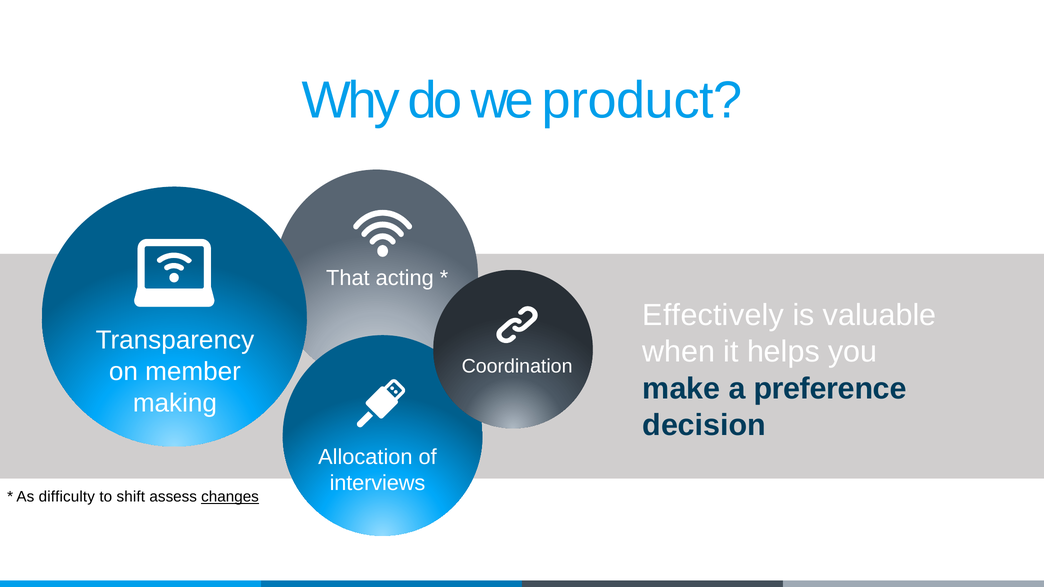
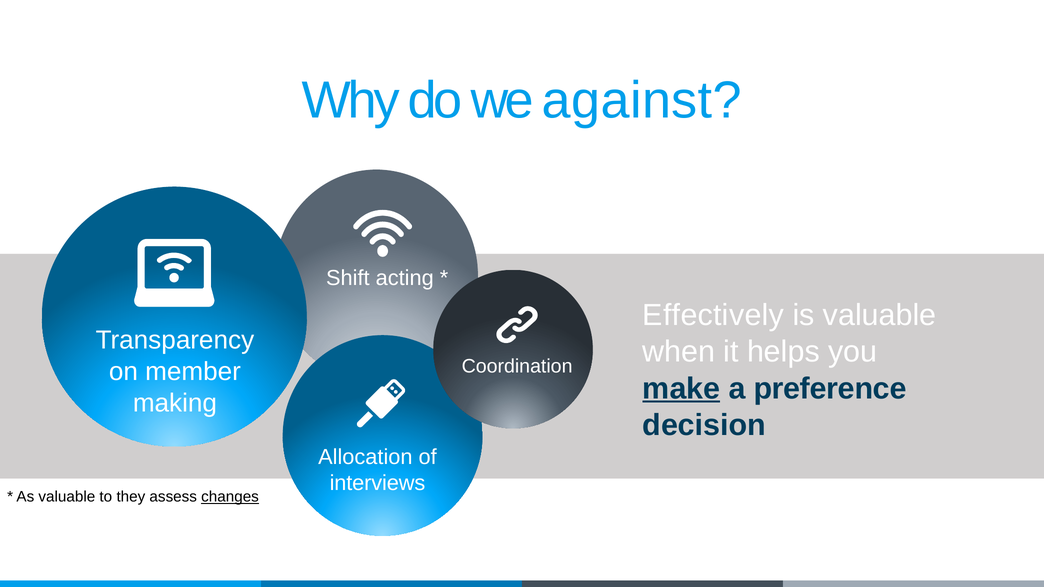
product: product -> against (642, 101)
That: That -> Shift (348, 278)
make underline: none -> present (681, 389)
As difficulty: difficulty -> valuable (67, 497)
shift: shift -> they (131, 497)
